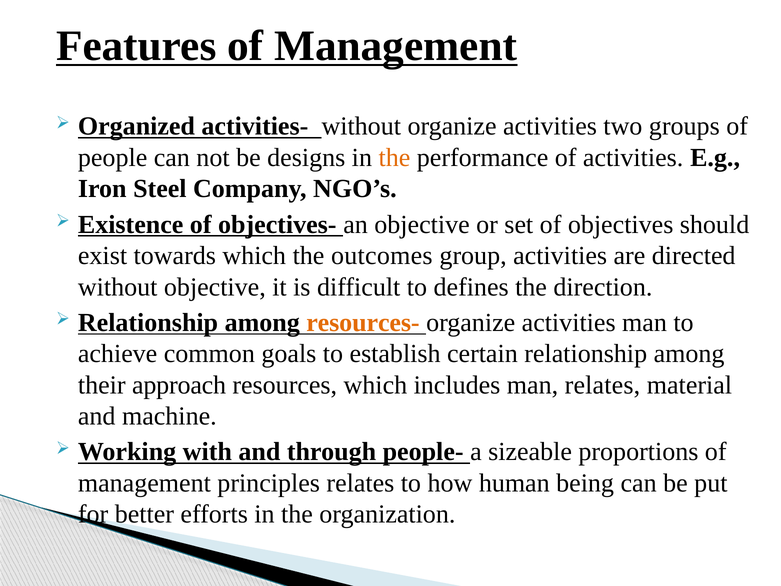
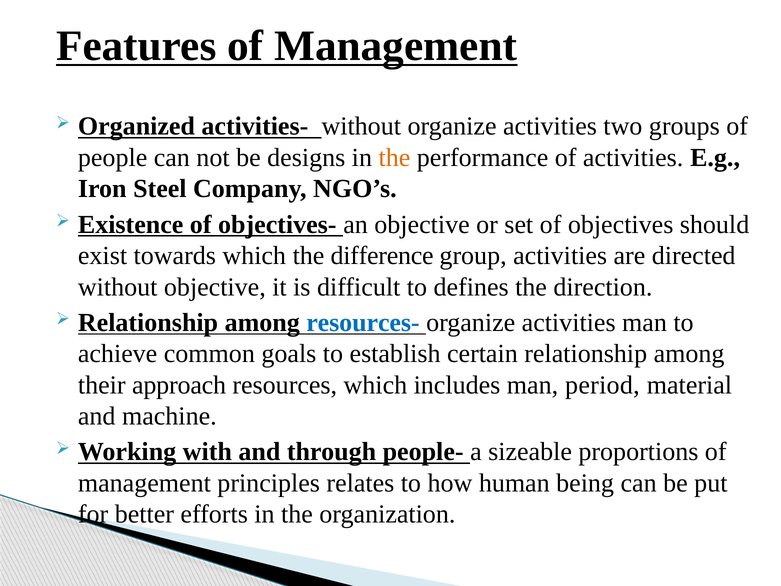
outcomes: outcomes -> difference (382, 256)
resources- colour: orange -> blue (363, 322)
man relates: relates -> period (602, 385)
